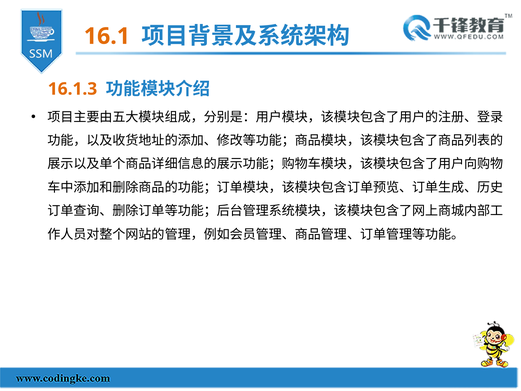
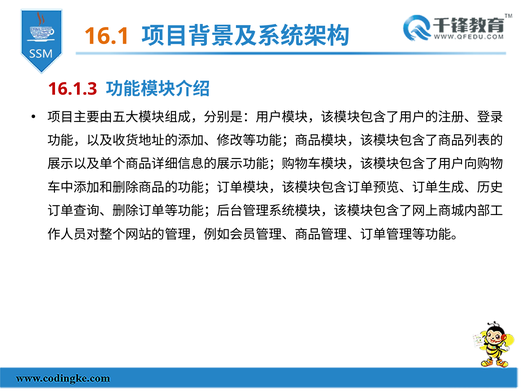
16.1.3 colour: orange -> red (72, 89)
